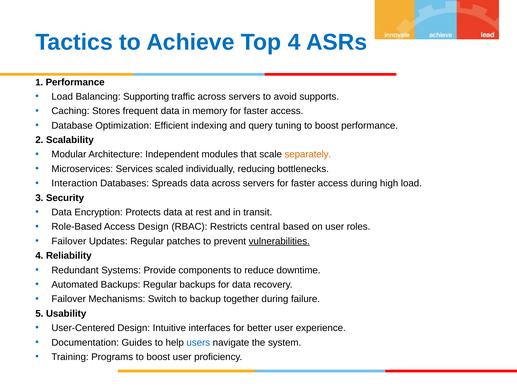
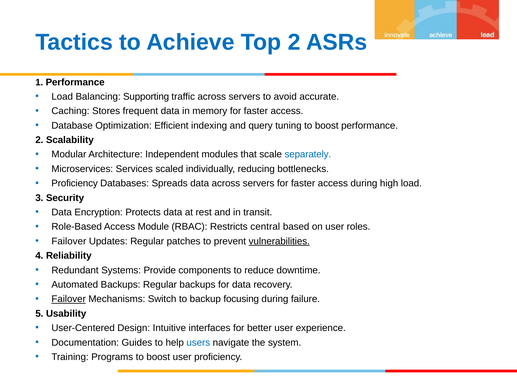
Top 4: 4 -> 2 (294, 43)
supports: supports -> accurate (319, 97)
separately colour: orange -> blue (308, 155)
Interaction: Interaction -> Proficiency (75, 184)
Access Design: Design -> Module (153, 227)
Failover underline: none -> present (69, 300)
together: together -> focusing (241, 300)
